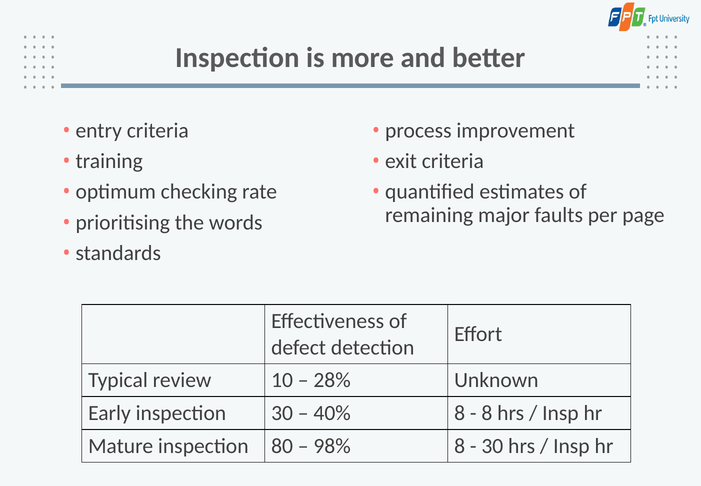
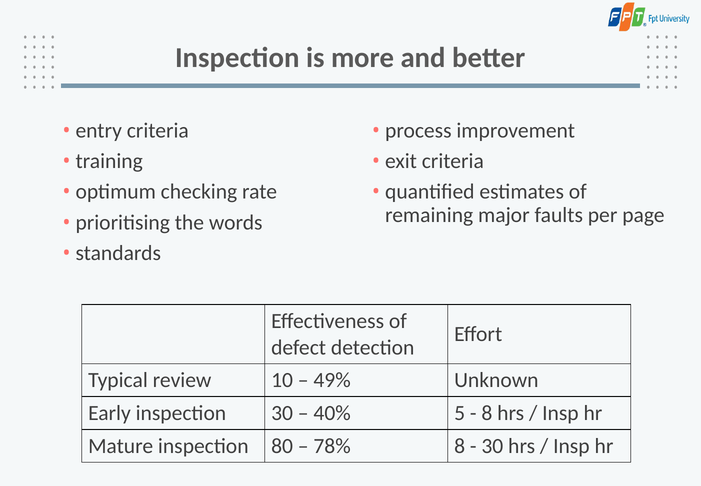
28%: 28% -> 49% (332, 380)
40% 8: 8 -> 5 (460, 413)
98%: 98% -> 78% (332, 445)
